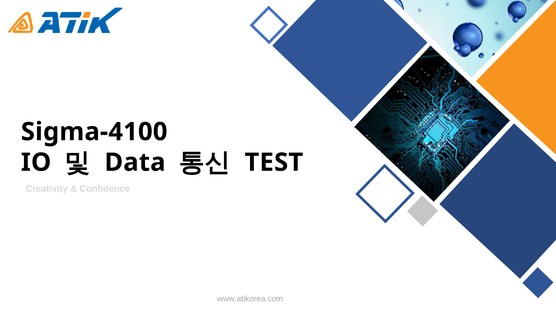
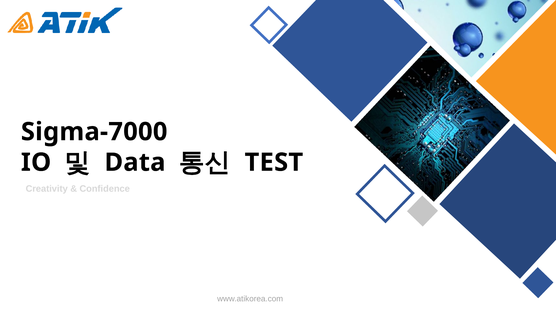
Sigma-4100: Sigma-4100 -> Sigma-7000 (94, 132)
